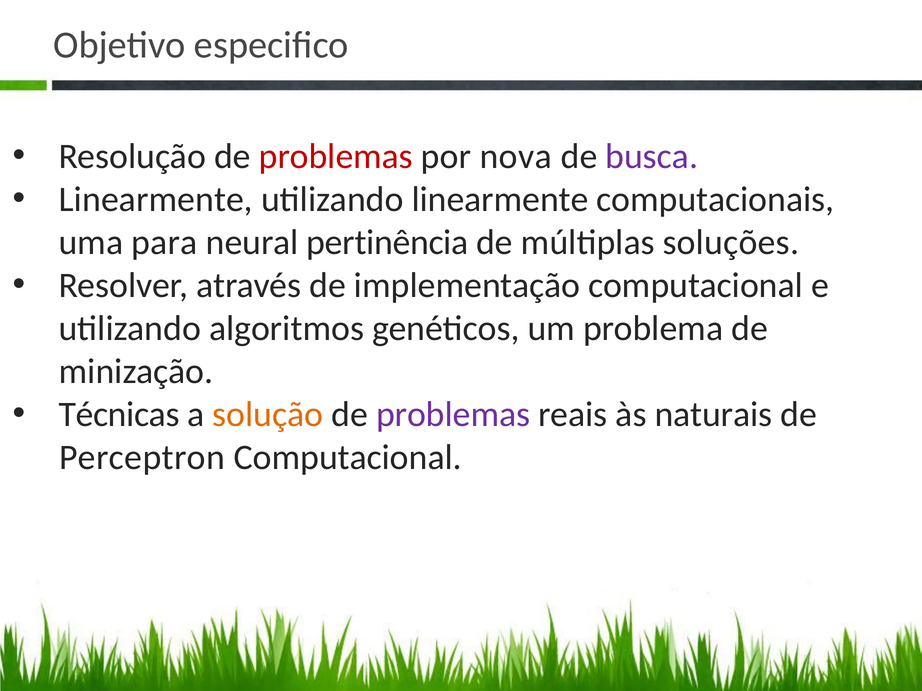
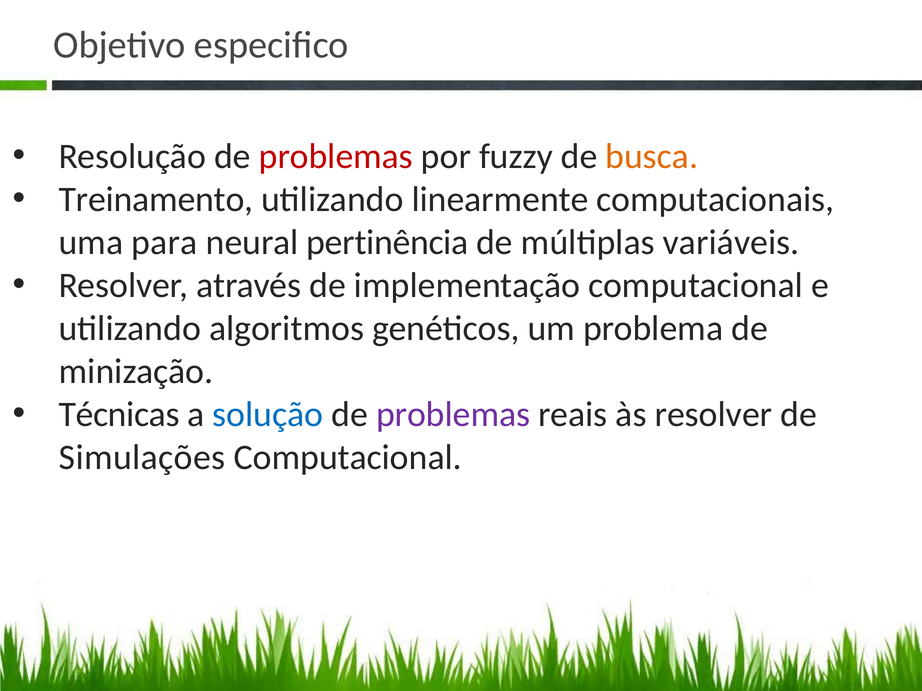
nova: nova -> fuzzy (516, 156)
busca colour: purple -> orange (652, 156)
Linearmente: Linearmente -> Treinamento (156, 199)
soluções: soluções -> variáveis (731, 243)
solução colour: orange -> blue (268, 415)
às naturais: naturais -> resolver (713, 415)
Perceptron: Perceptron -> Simulações (142, 458)
